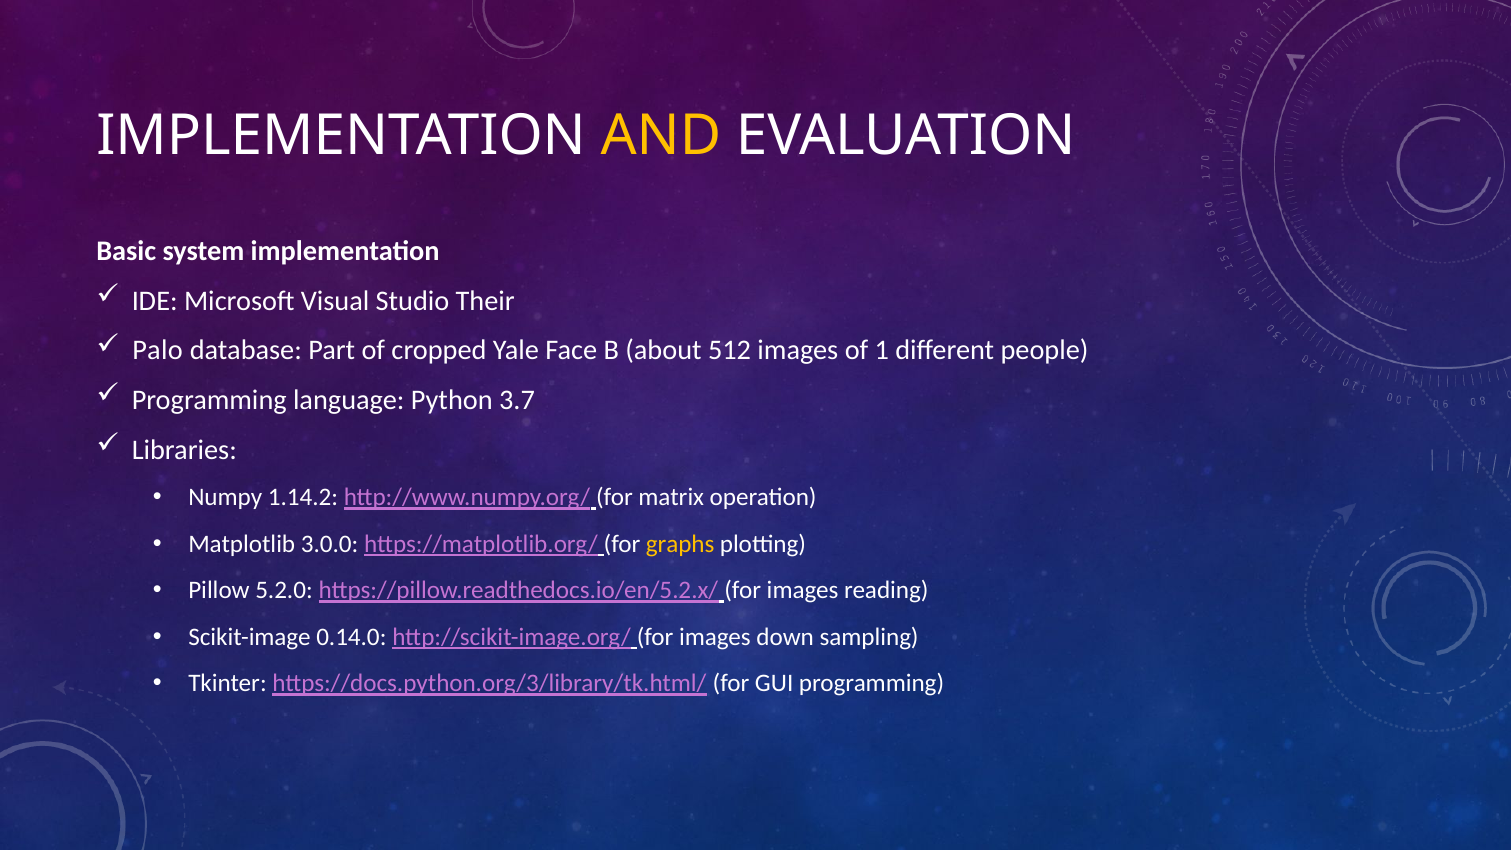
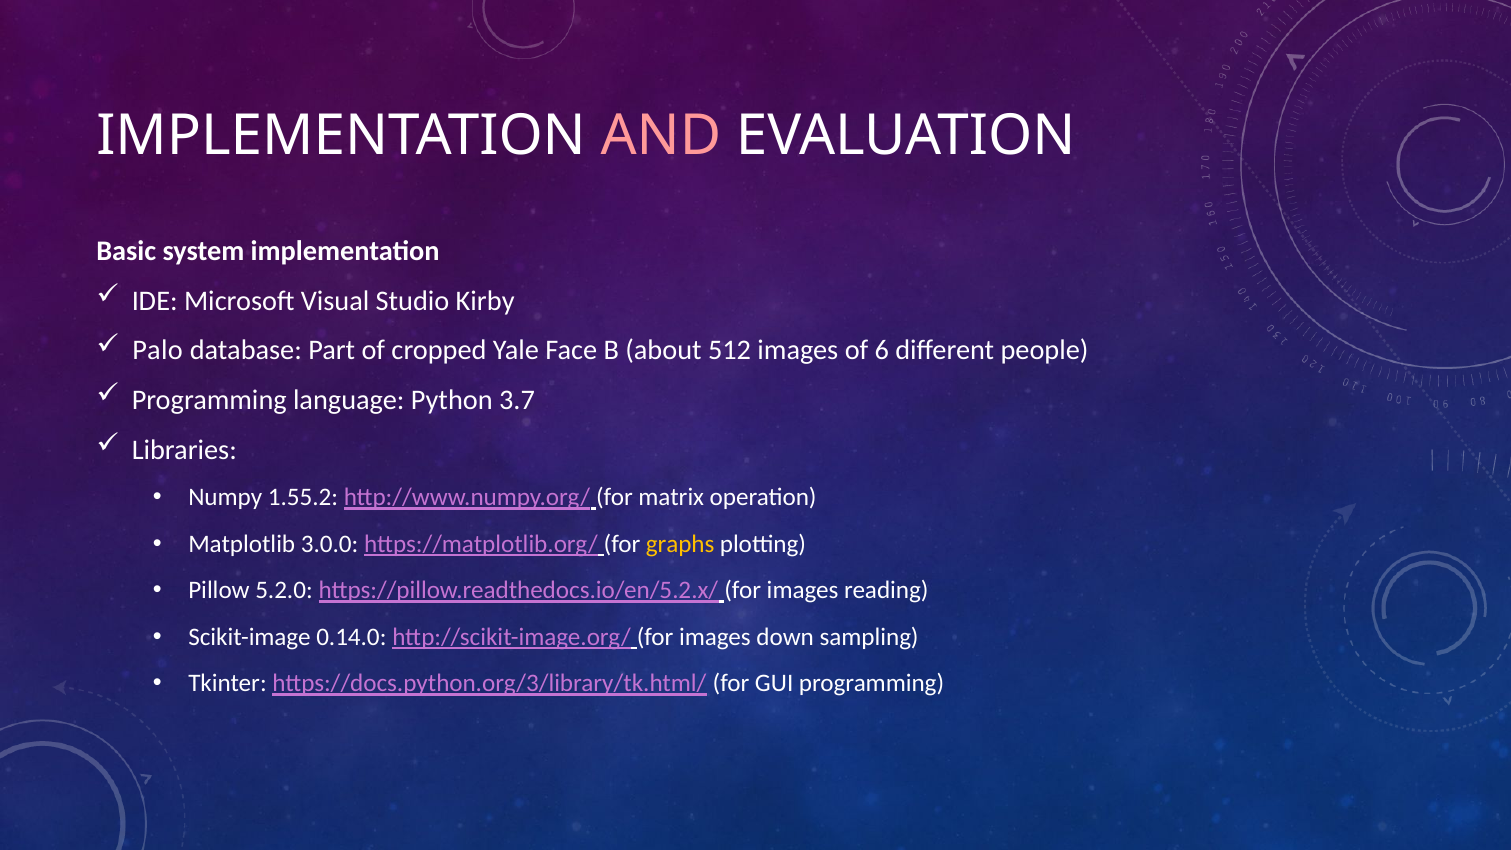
AND colour: yellow -> pink (661, 136)
Their: Their -> Kirby (485, 301)
1: 1 -> 6 (882, 350)
1.14.2: 1.14.2 -> 1.55.2 (303, 497)
